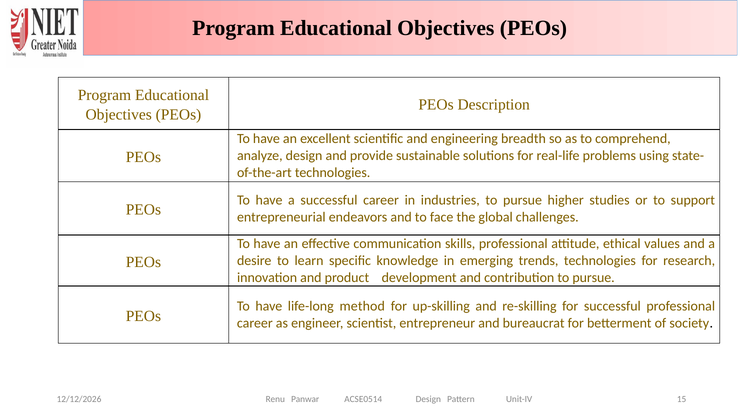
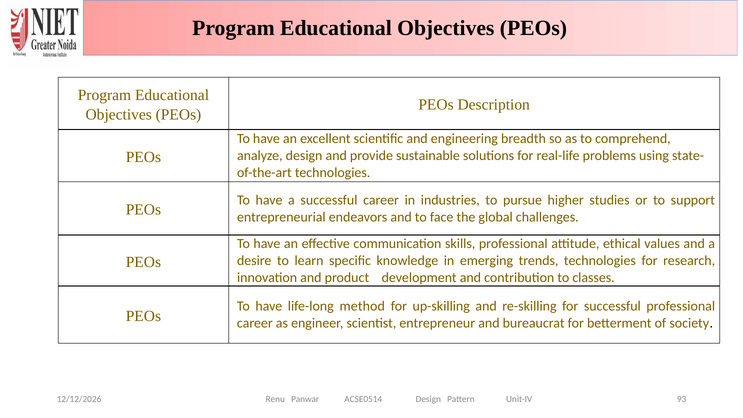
contribution to pursue: pursue -> classes (594, 278)
15: 15 -> 93 (682, 399)
